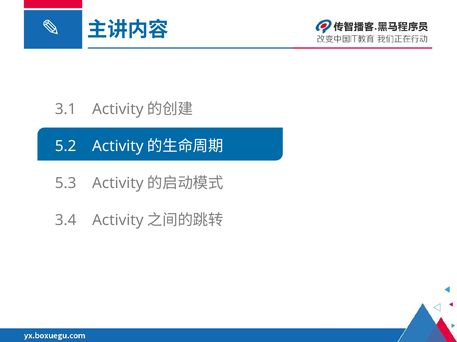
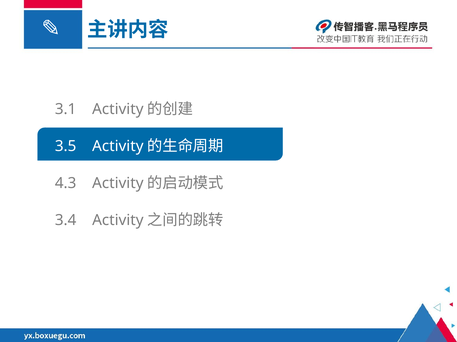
5.2: 5.2 -> 3.5 (66, 146)
5.3: 5.3 -> 4.3 (66, 184)
